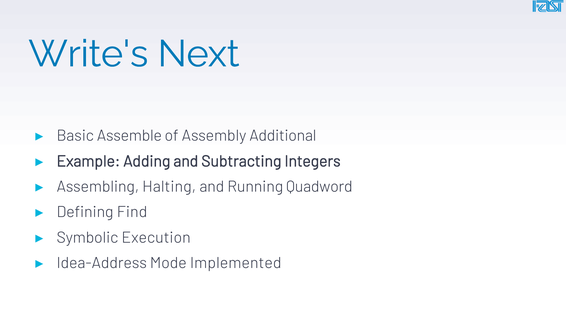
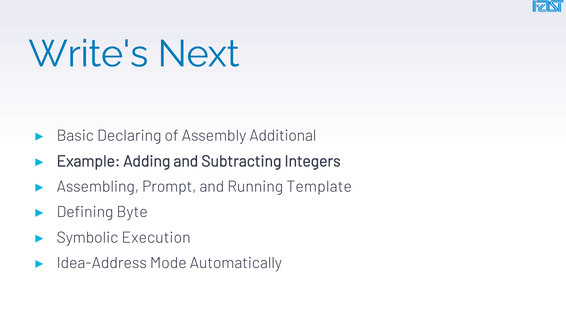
Assemble: Assemble -> Declaring (129, 136)
Halting: Halting -> Prompt (169, 187)
Quadword: Quadword -> Template (319, 187)
Find: Find -> Byte (132, 212)
Implemented: Implemented -> Automatically (236, 263)
